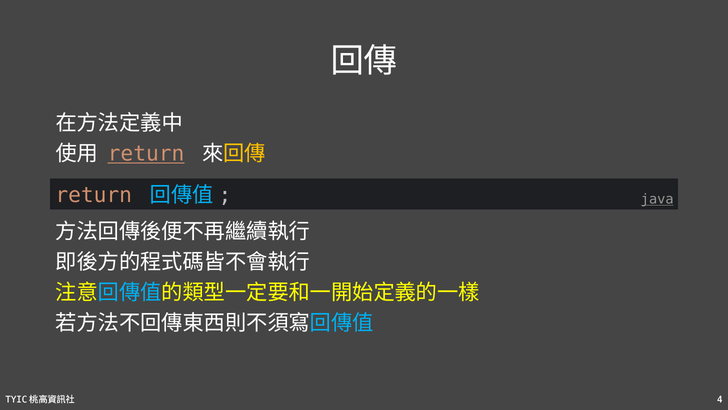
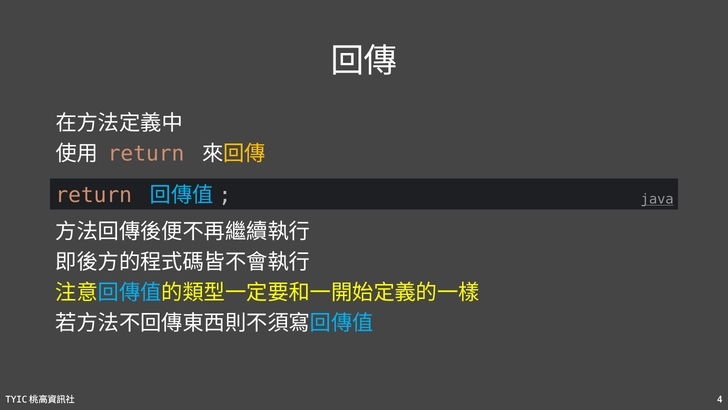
return underline: present -> none (146, 154)
